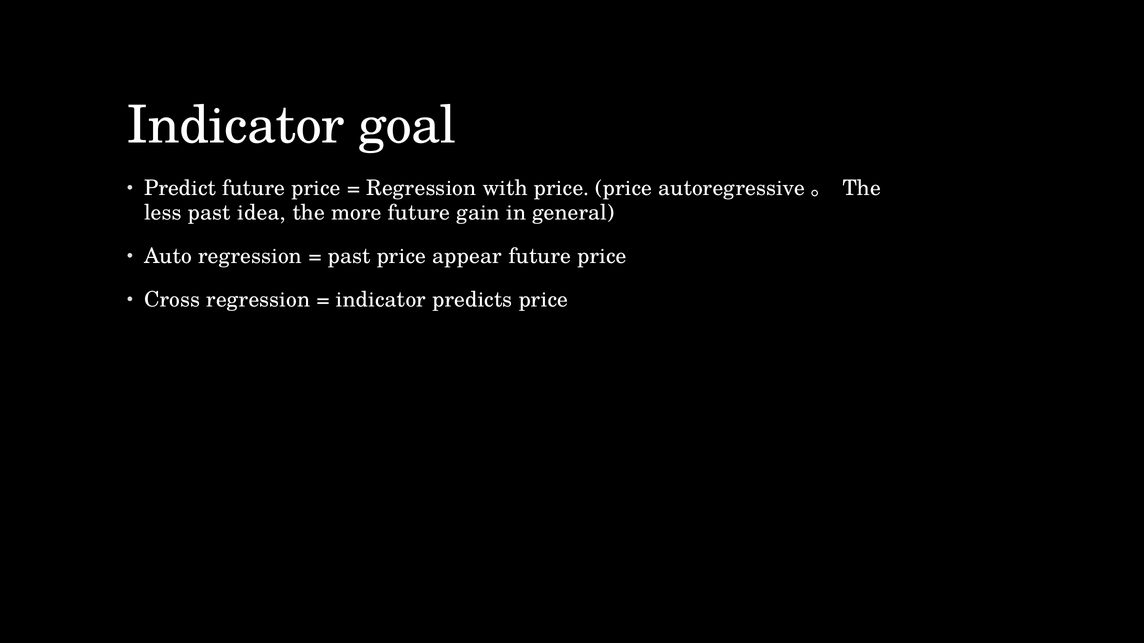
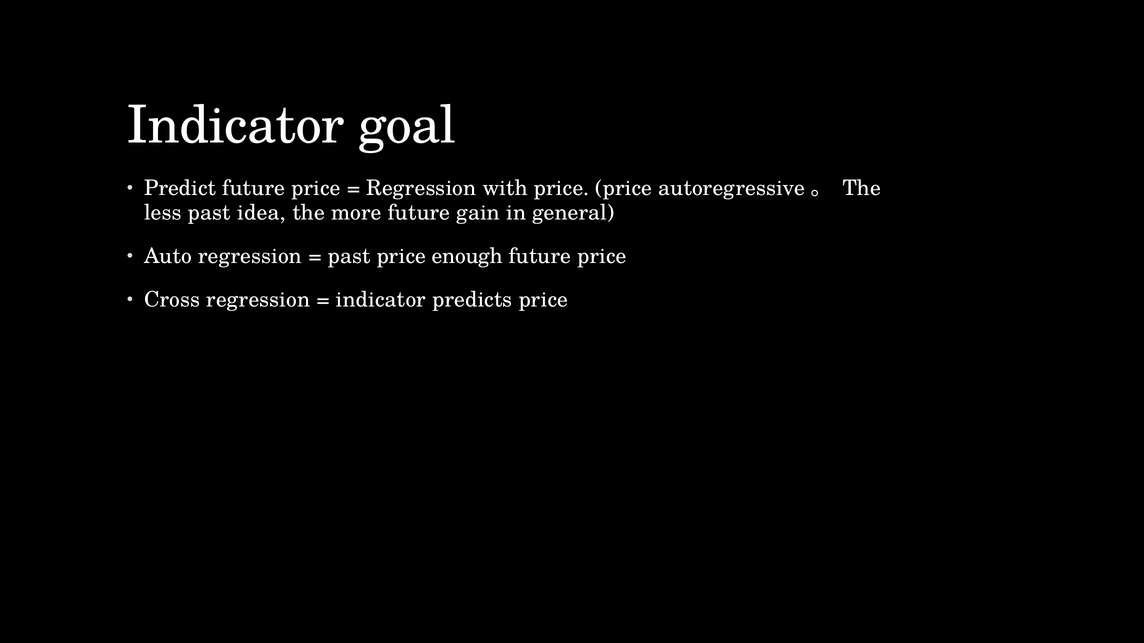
appear: appear -> enough (467, 256)
